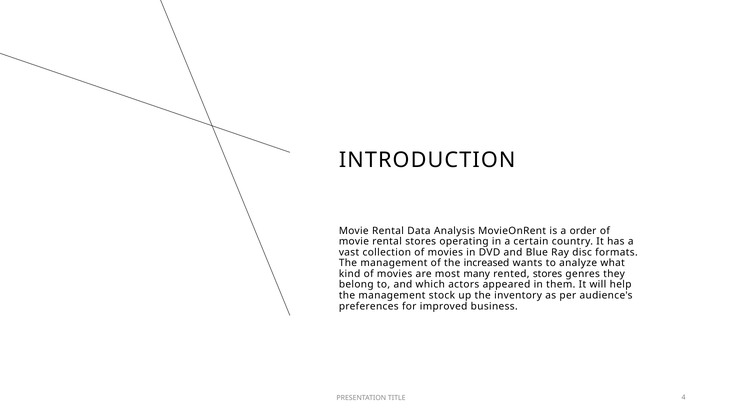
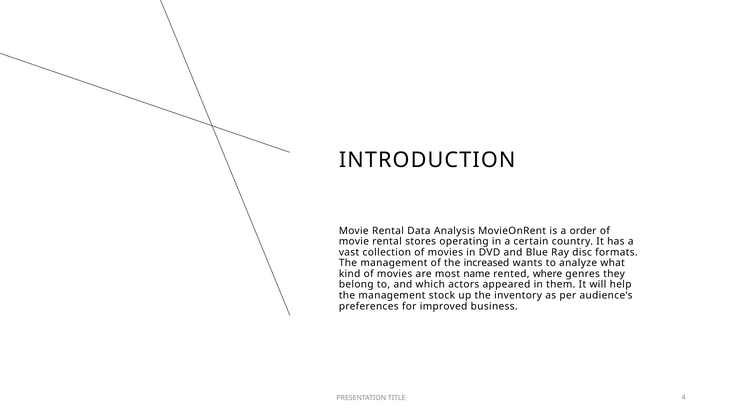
many: many -> name (477, 274)
rented stores: stores -> where (548, 274)
